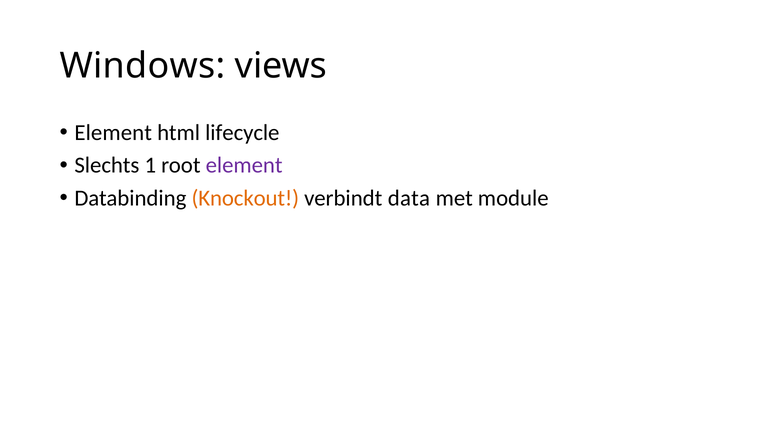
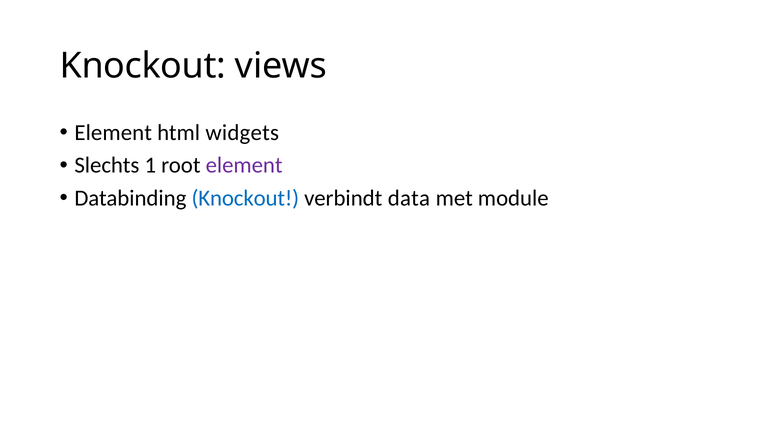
Windows: Windows -> Knockout (143, 66)
lifecycle: lifecycle -> widgets (242, 132)
Knockout colour: orange -> blue (245, 198)
